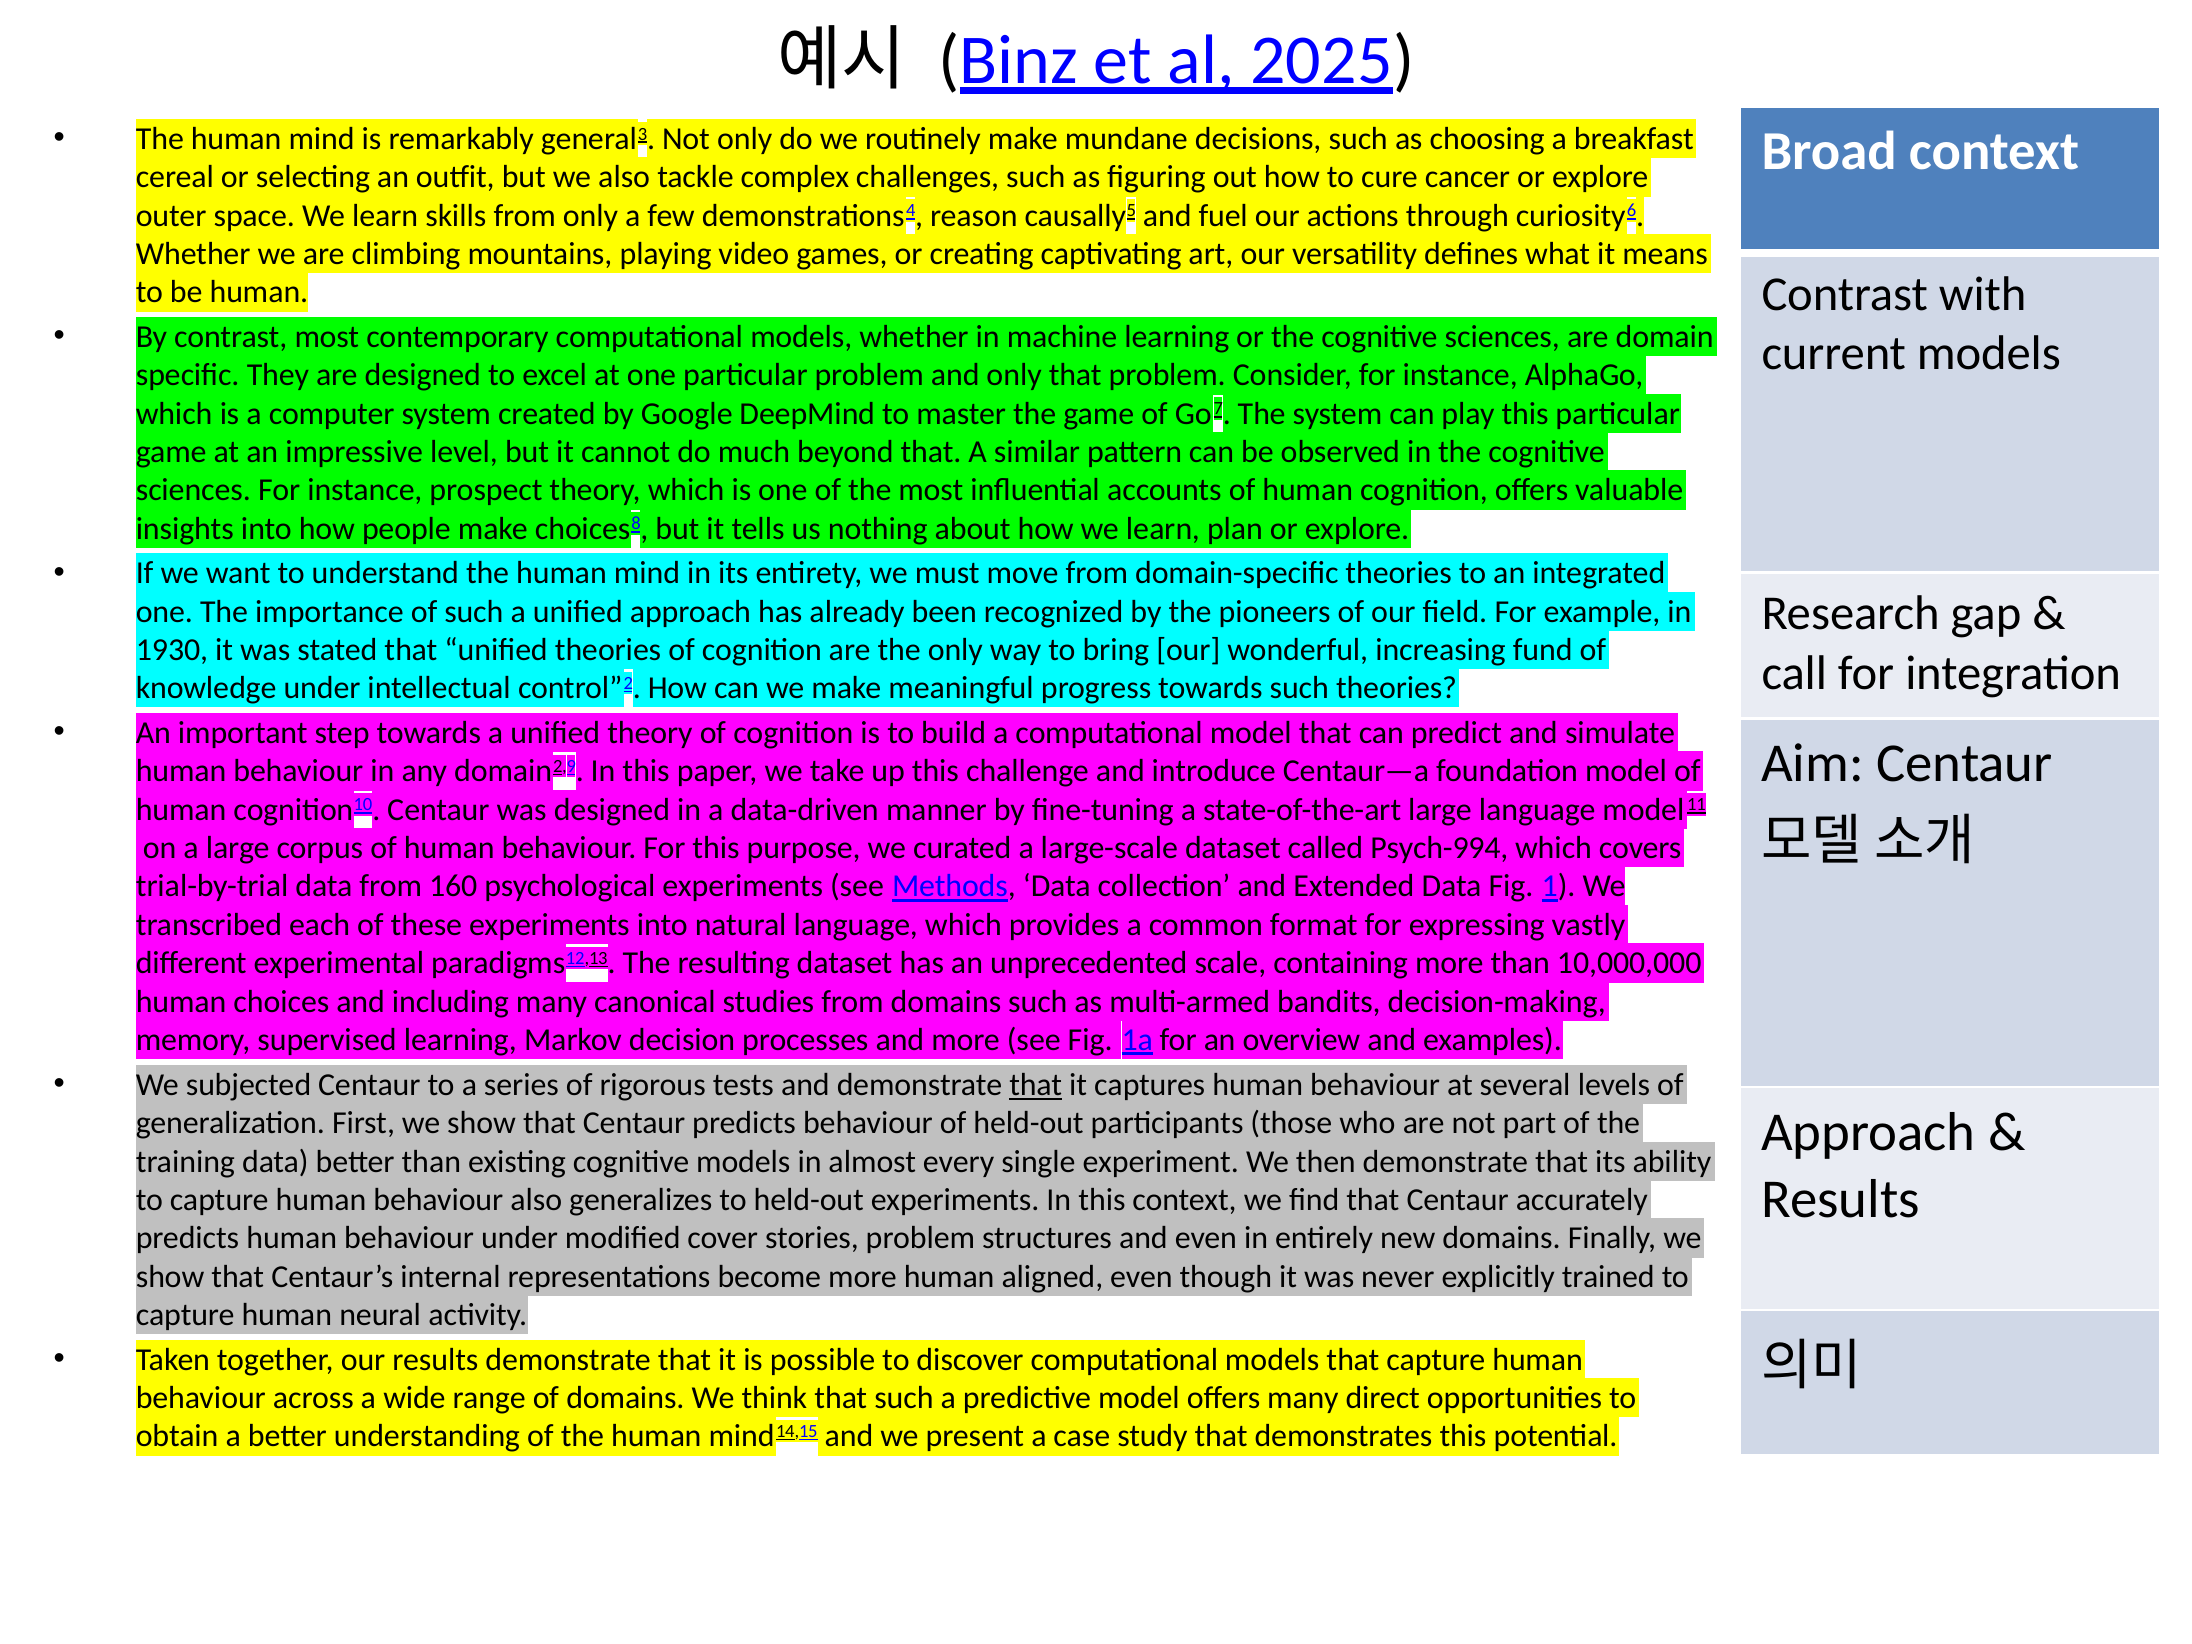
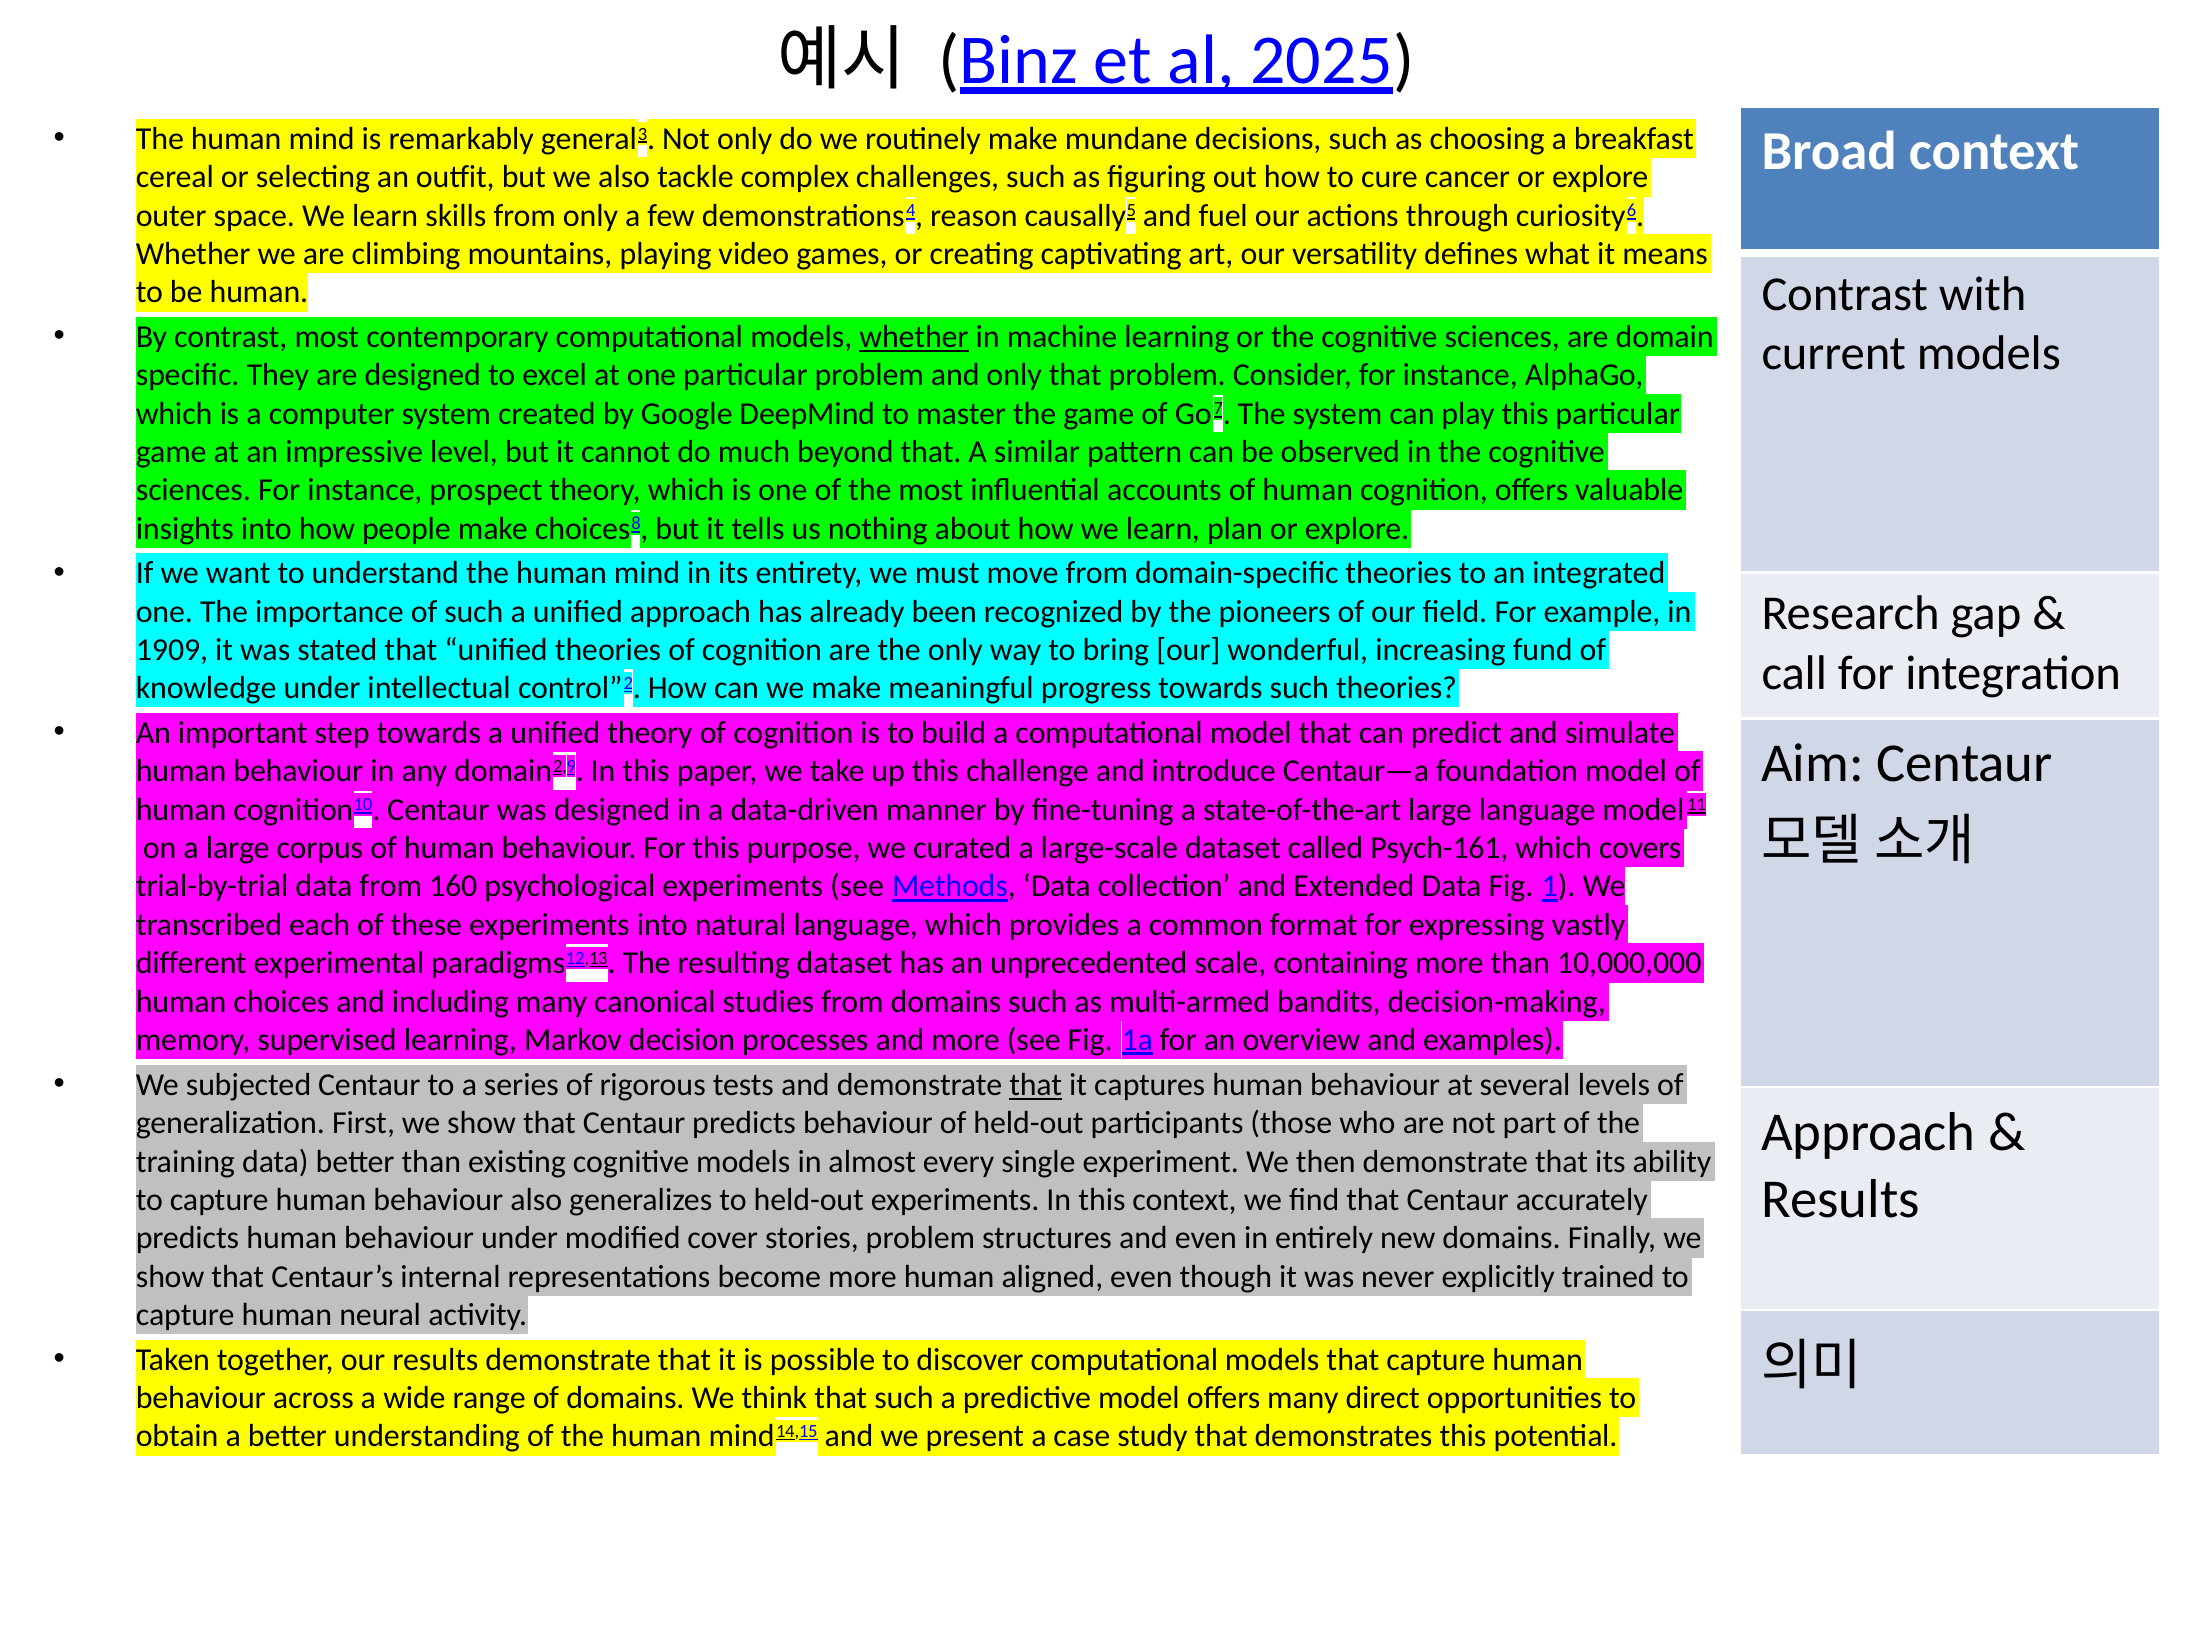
whether underline: none -> present (914, 337)
1930: 1930 -> 1909 (172, 650)
Psych-994: Psych-994 -> Psych-161 (1439, 848)
